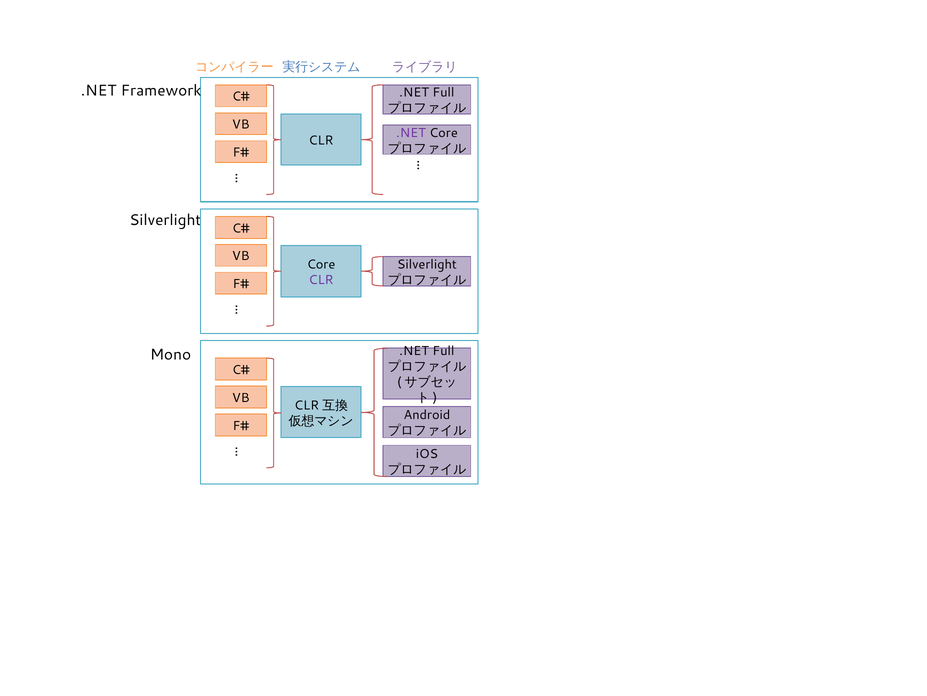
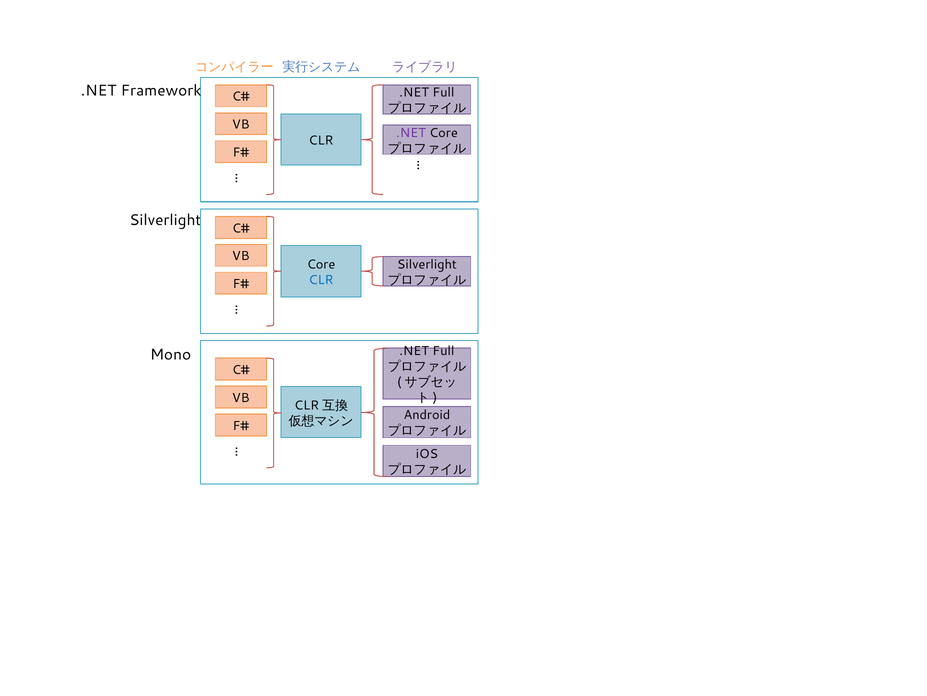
CLR colour: purple -> blue (321, 280)
